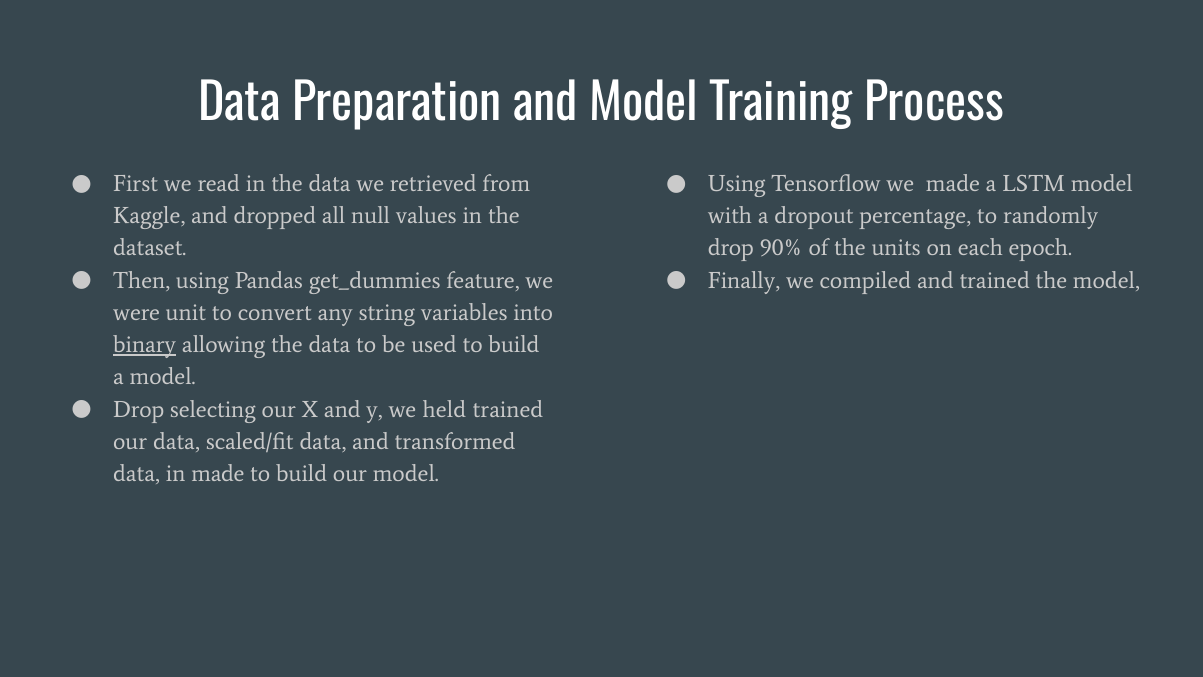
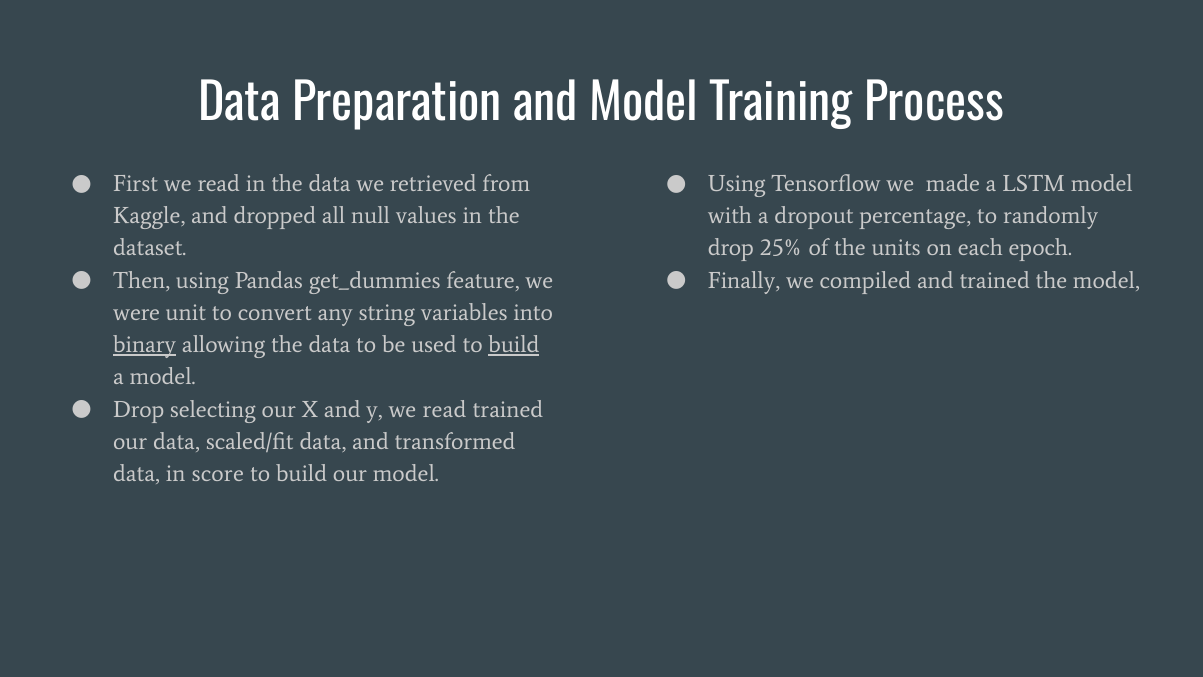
90%: 90% -> 25% (781, 248)
build underline: none -> present (514, 345)
y we held: held -> read (444, 409)
in made: made -> score (218, 474)
